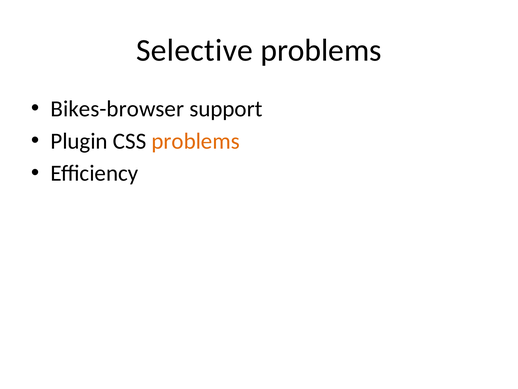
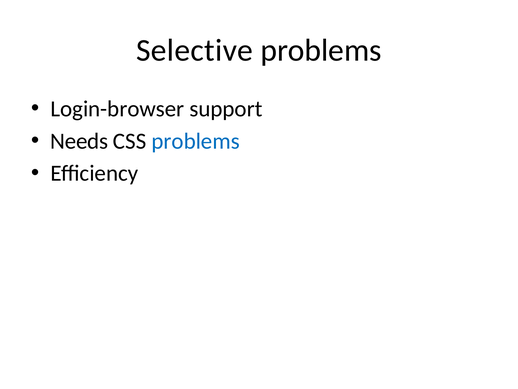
Bikes-browser: Bikes-browser -> Login-browser (117, 109)
Plugin: Plugin -> Needs (79, 141)
problems colour: orange -> blue (196, 141)
